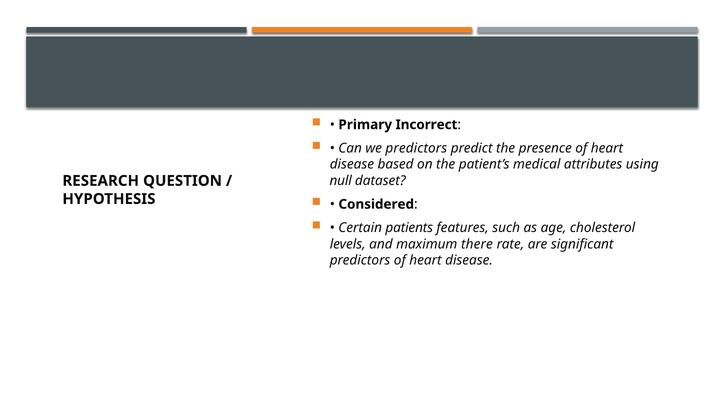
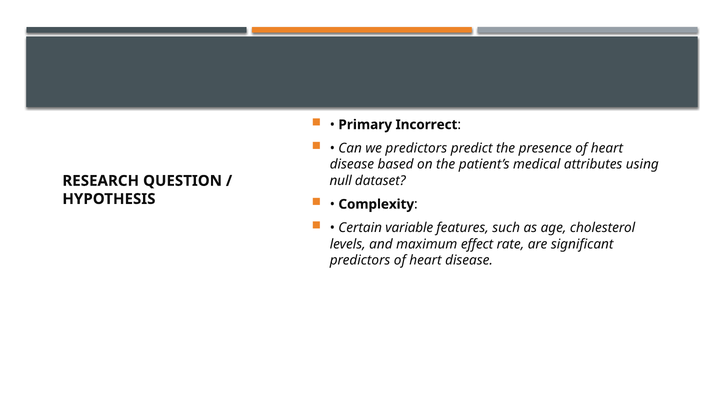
Considered: Considered -> Complexity (376, 204)
patients: patients -> variable (409, 228)
there: there -> effect (477, 244)
